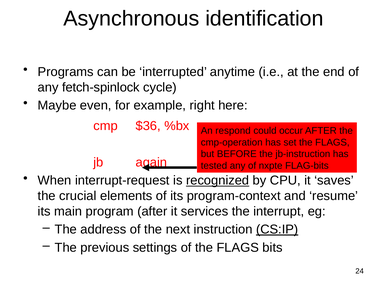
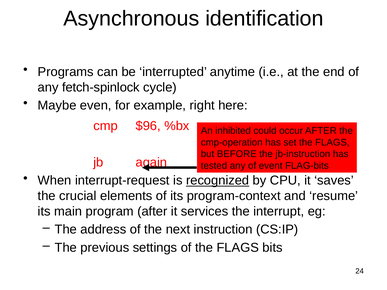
$36: $36 -> $96 (148, 126)
respond: respond -> inhibited (233, 131)
nxpte: nxpte -> event (271, 166)
CS:IP underline: present -> none (277, 230)
